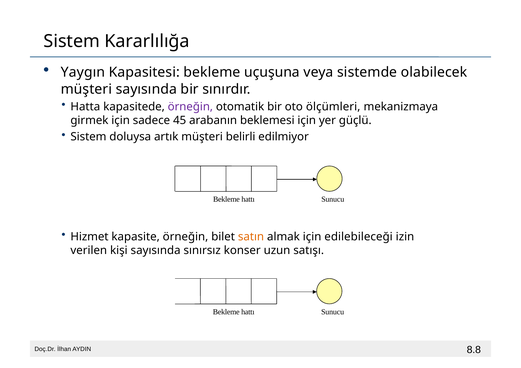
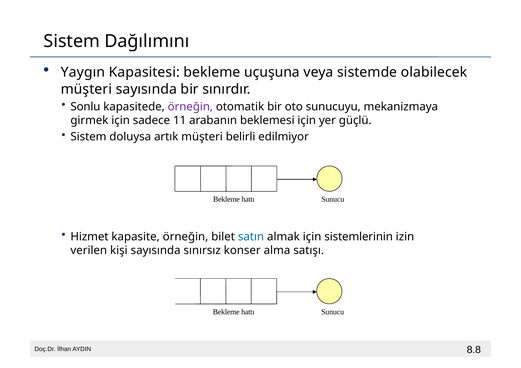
Kararlılığa: Kararlılığa -> Dağılımını (147, 41)
Hatta: Hatta -> Sonlu (85, 107)
ölçümleri: ölçümleri -> sunucuyu (333, 107)
45: 45 -> 11 (180, 121)
satın colour: orange -> blue (251, 237)
edilebileceği: edilebileceği -> sistemlerinin (359, 237)
uzun: uzun -> alma (277, 251)
